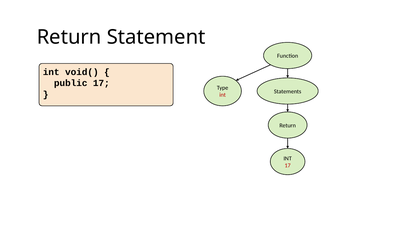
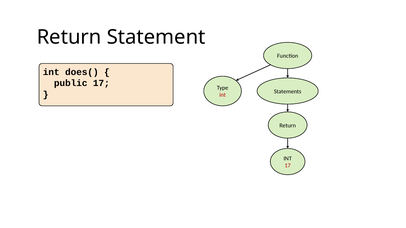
void(: void( -> does( (82, 72)
